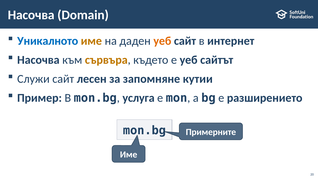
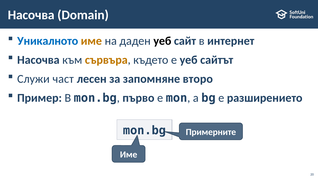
уеб colour: orange -> black (162, 41)
Служи сайт: сайт -> част (63, 79)
кутии: кутии -> второ (198, 79)
услуга: услуга -> първо (138, 98)
